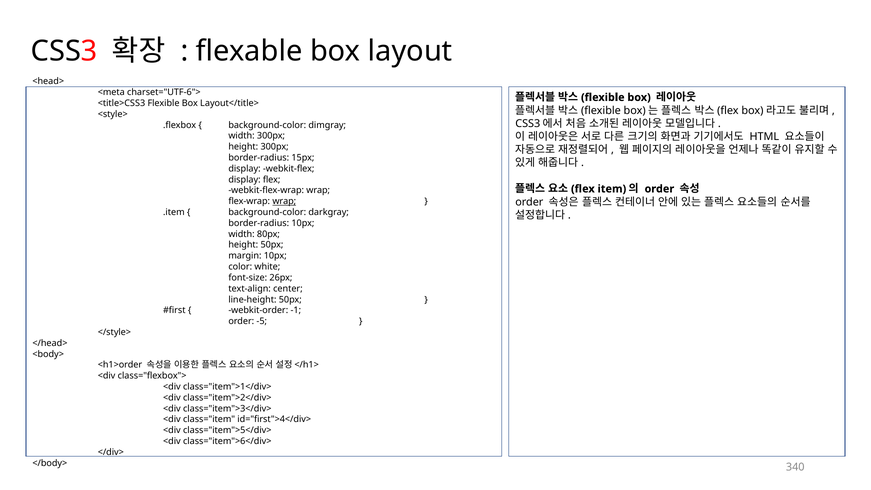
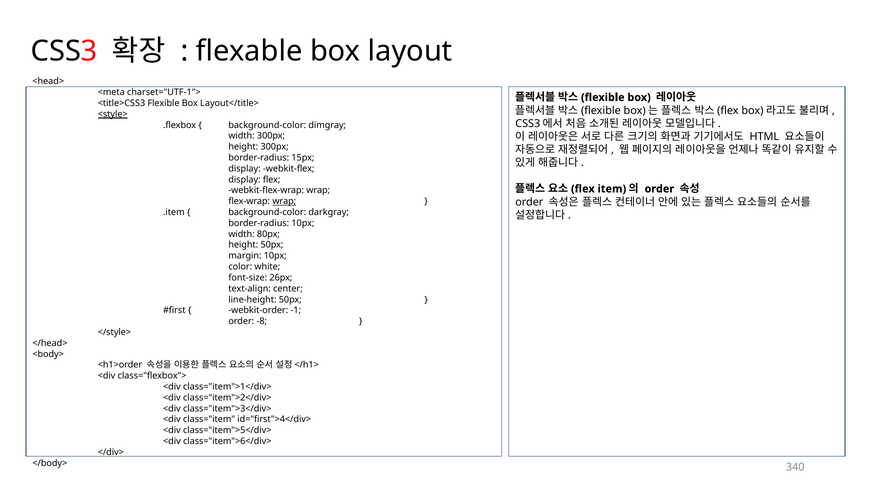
charset="UTF-6">: charset="UTF-6"> -> charset="UTF-1"> (164, 92)
<style> underline: none -> present (113, 114)
-5: -5 -> -8 (262, 321)
